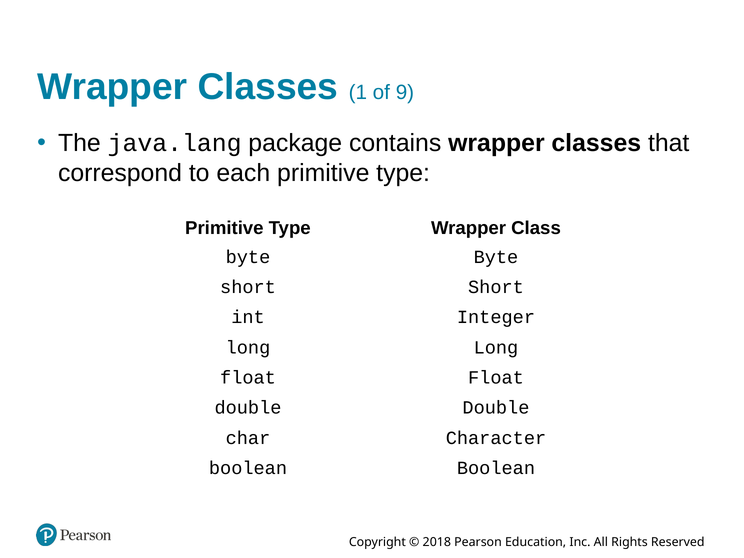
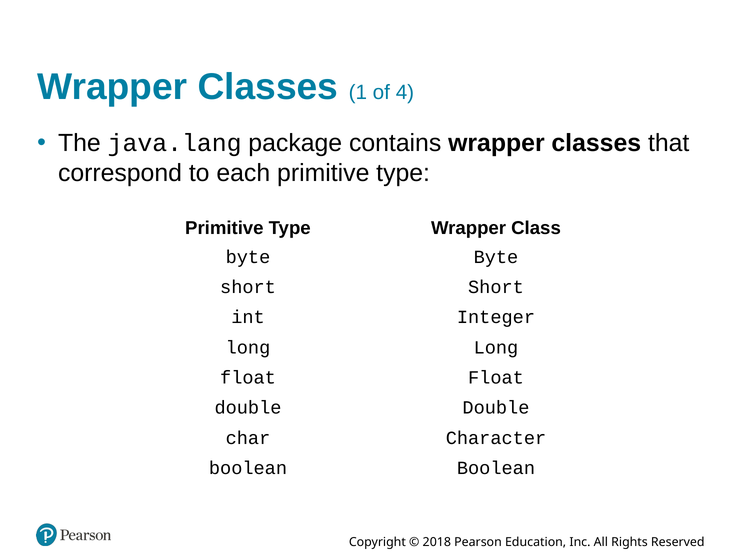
9: 9 -> 4 (405, 93)
